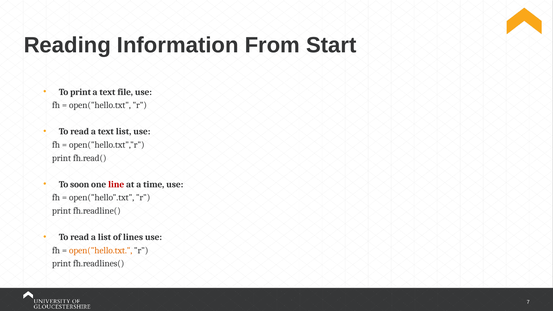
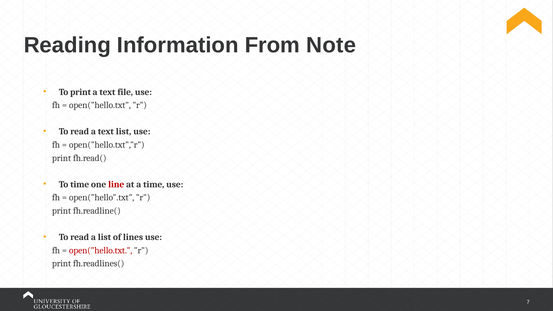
Start: Start -> Note (331, 45)
To soon: soon -> time (80, 184)
open("hello.txt colour: orange -> red (101, 250)
